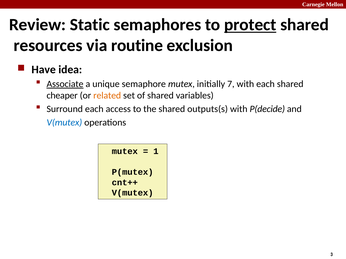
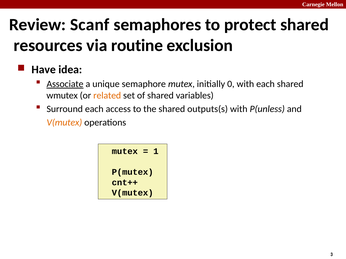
Static: Static -> Scanf (90, 25)
protect underline: present -> none (250, 25)
7: 7 -> 0 (231, 84)
cheaper: cheaper -> wmutex (62, 96)
P(decide: P(decide -> P(unless (267, 109)
V(mutex colour: blue -> orange (64, 123)
